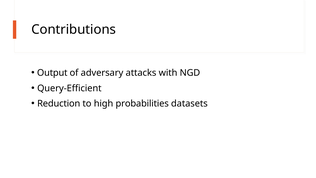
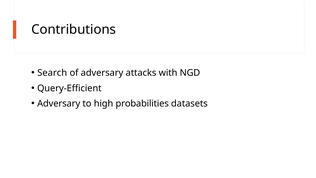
Output: Output -> Search (52, 73)
Reduction: Reduction -> Adversary (59, 104)
